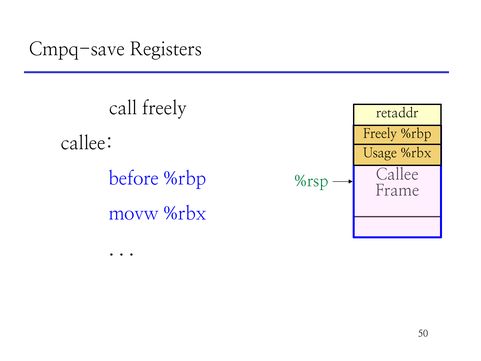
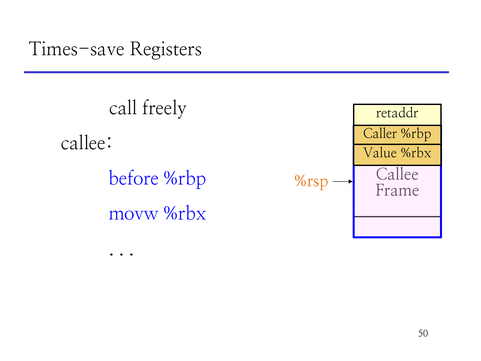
Cmpq-save: Cmpq-save -> Times-save (77, 49)
Freely: Freely -> Caller (380, 134)
Usage: Usage -> Value (380, 153)
%rsp colour: green -> orange (311, 181)
